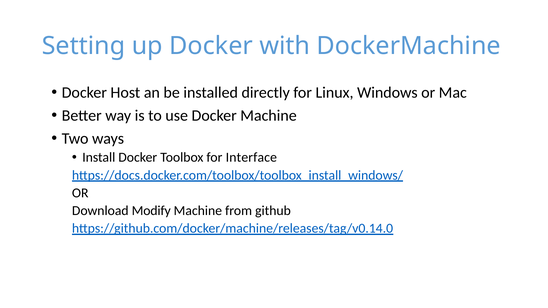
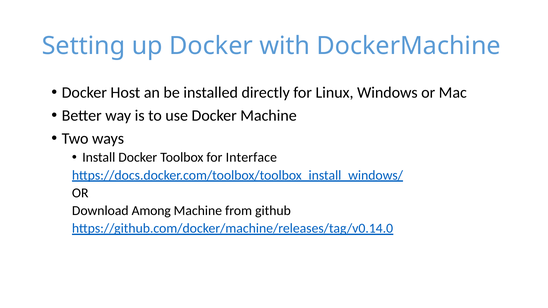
Modify: Modify -> Among (151, 211)
